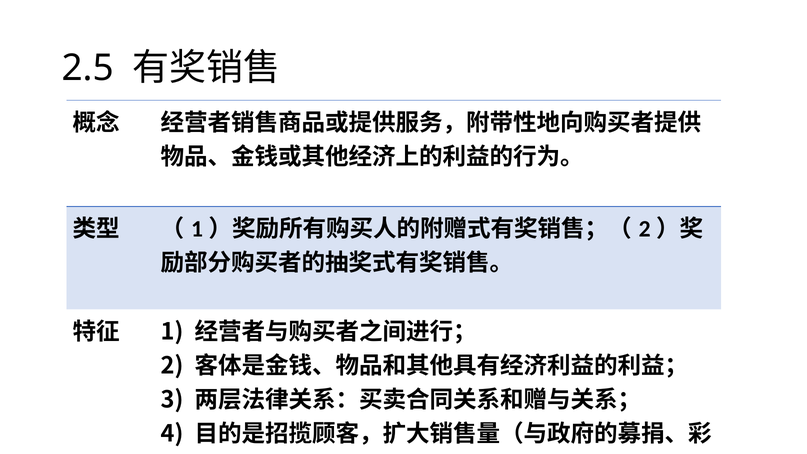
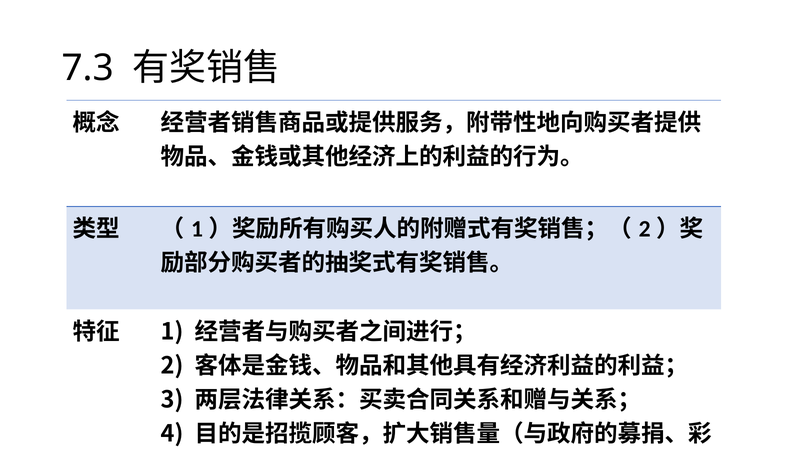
2.5: 2.5 -> 7.3 (88, 68)
